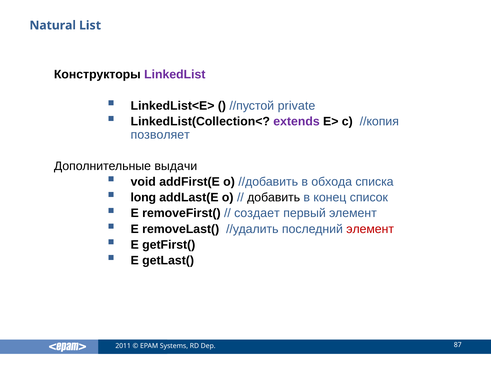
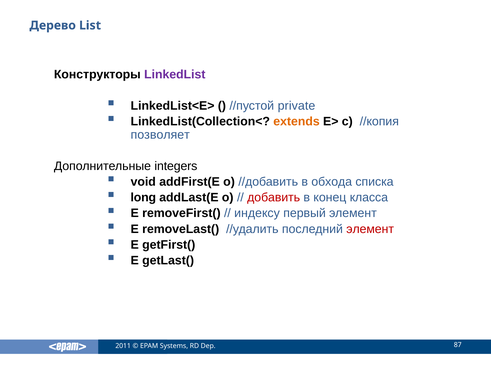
Natural: Natural -> Дерево (53, 25)
extends colour: purple -> orange (296, 122)
выдачи: выдачи -> integers (176, 166)
добавить colour: black -> red (274, 198)
список: список -> класса (369, 198)
cоздает: cоздает -> индексу (257, 213)
